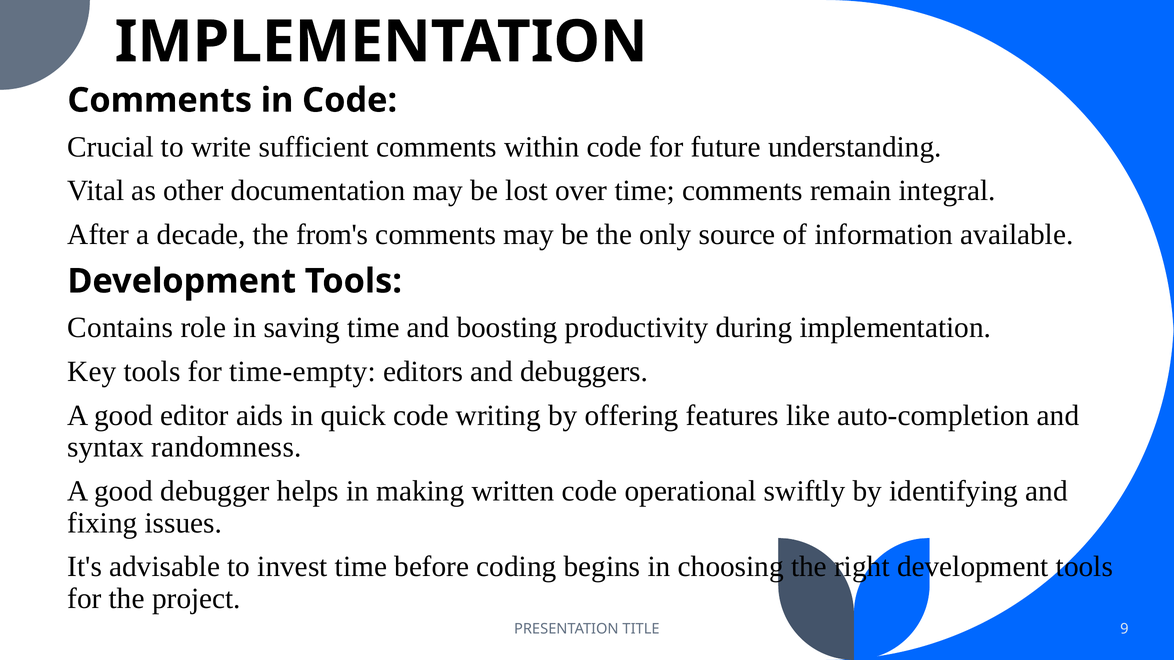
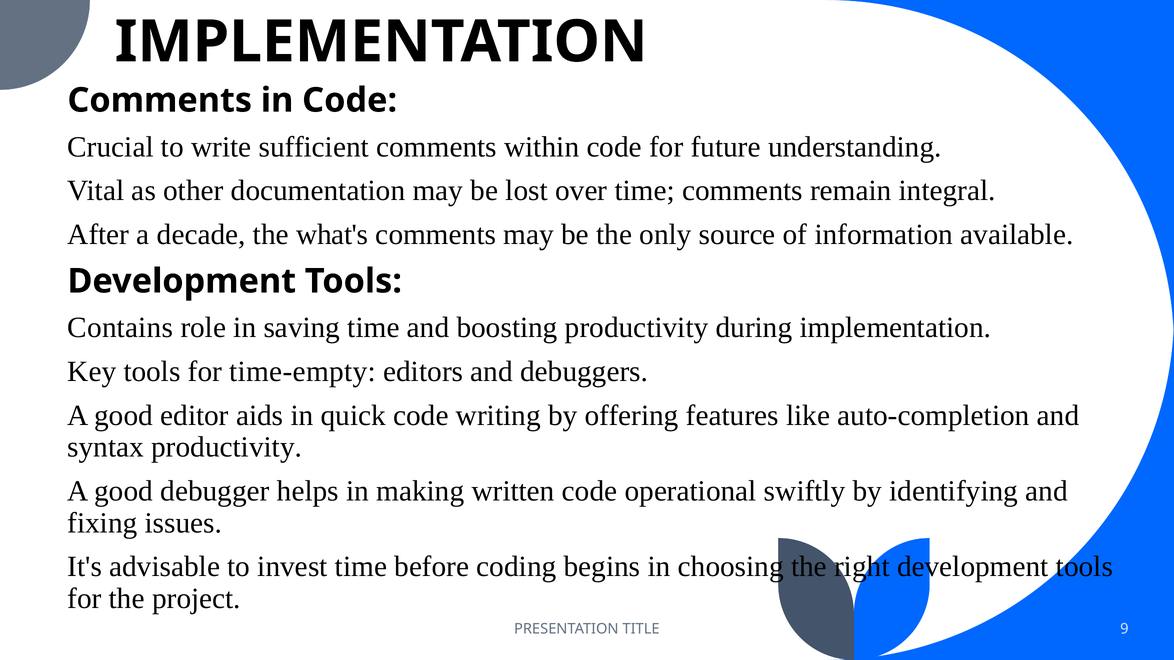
from's: from's -> what's (332, 235)
syntax randomness: randomness -> productivity (227, 448)
